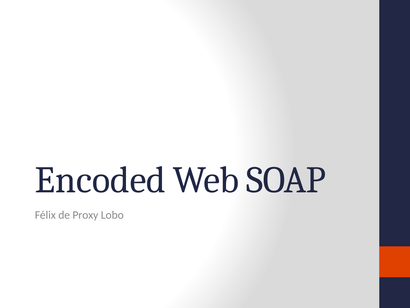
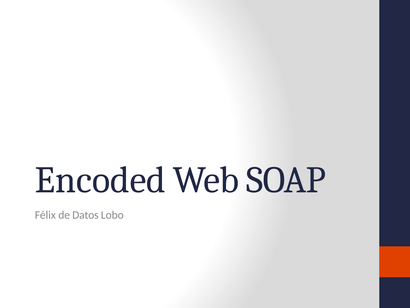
Proxy: Proxy -> Datos (85, 215)
